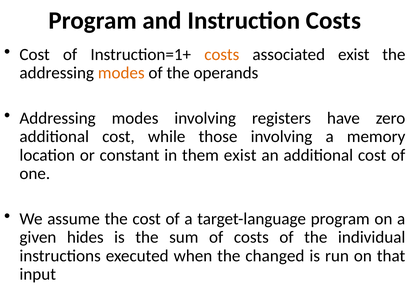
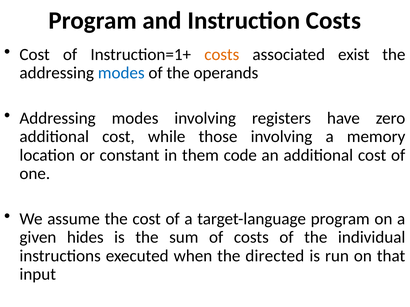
modes colour: orange -> blue (121, 73)
them exist: exist -> code (240, 155)
changed: changed -> directed (275, 256)
